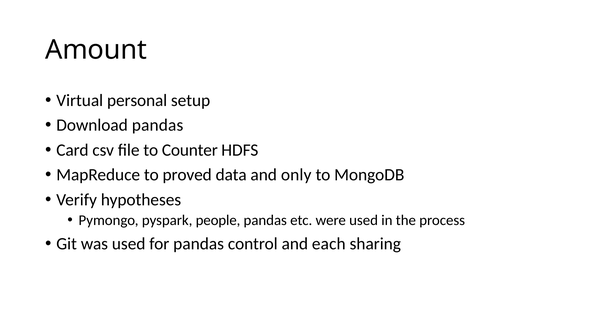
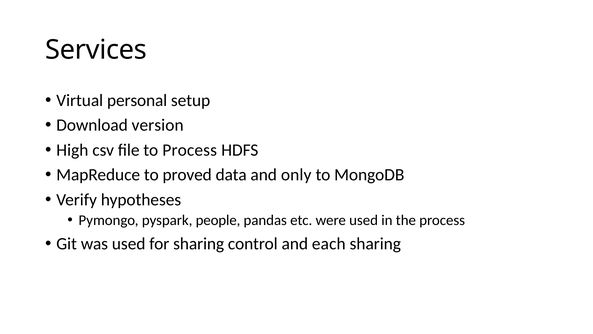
Amount: Amount -> Services (96, 50)
Download pandas: pandas -> version (158, 125)
Card: Card -> High (72, 150)
to Counter: Counter -> Process (190, 150)
for pandas: pandas -> sharing (199, 243)
